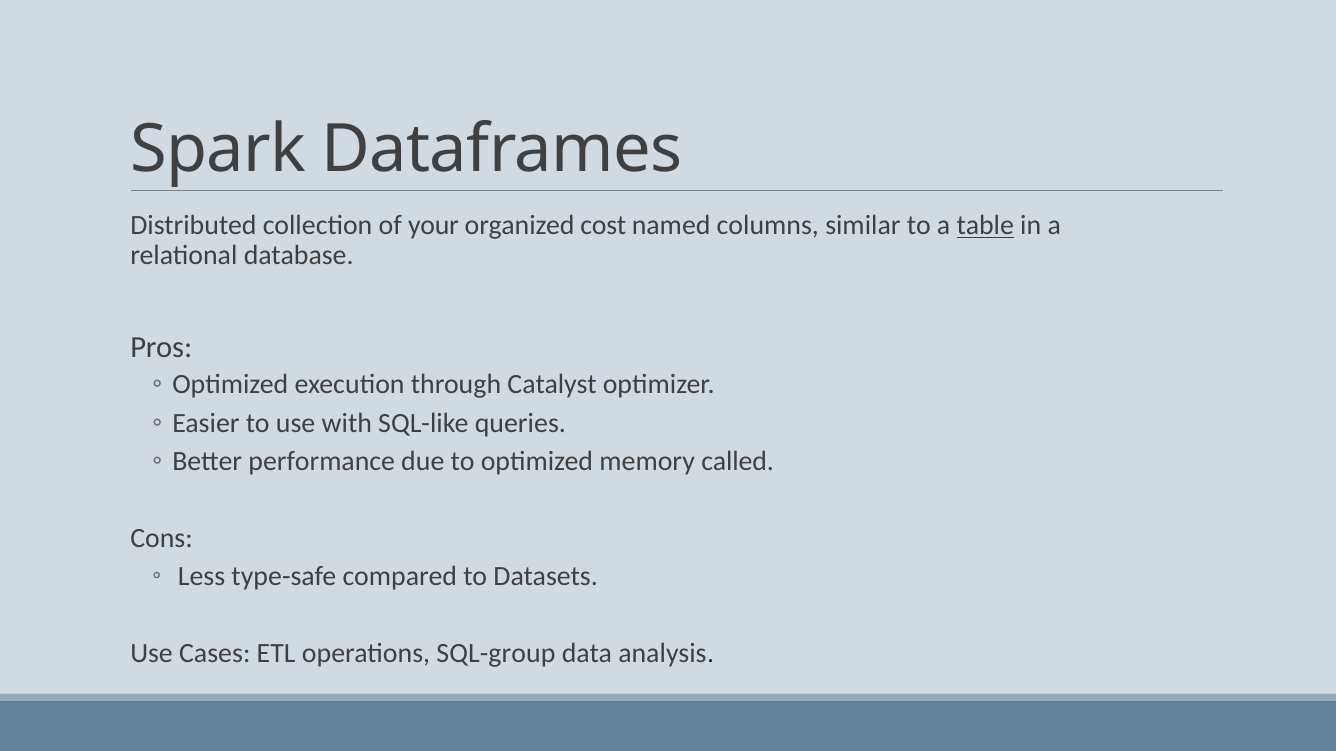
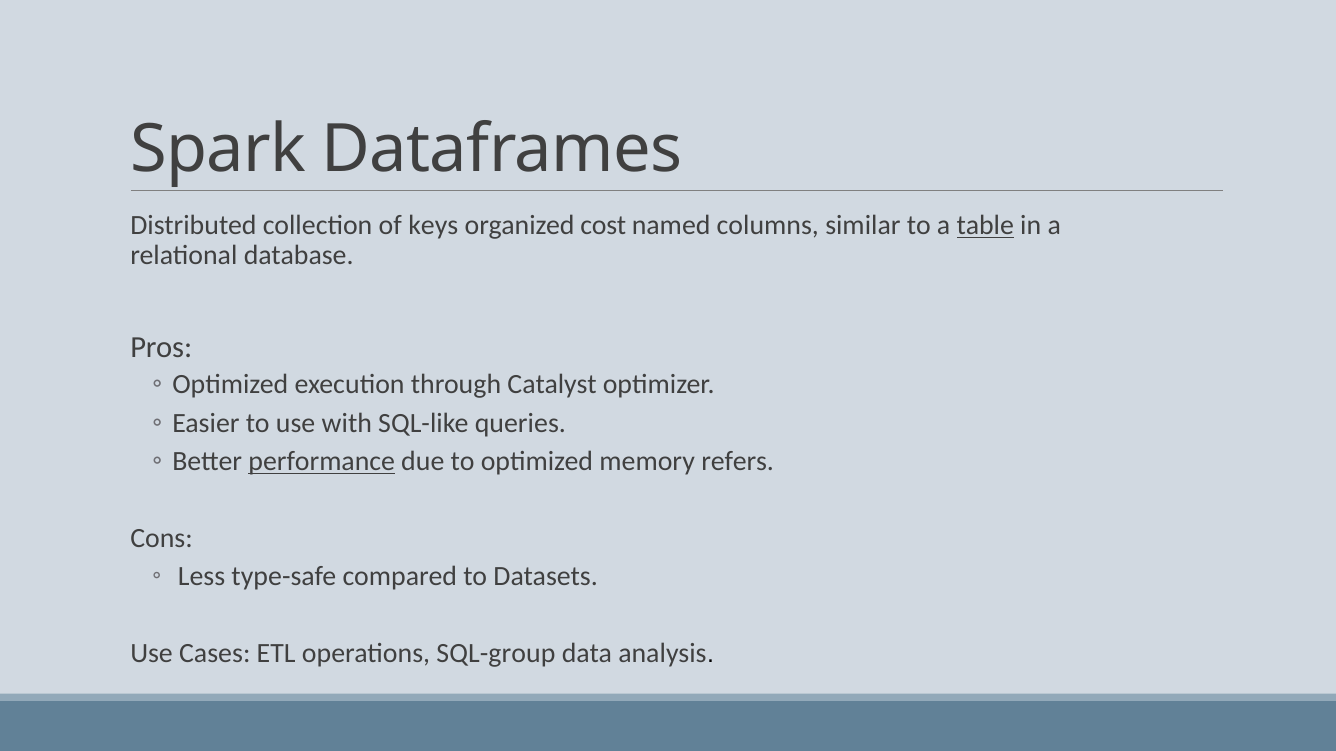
your: your -> keys (433, 226)
performance underline: none -> present (322, 462)
called: called -> refers (738, 462)
